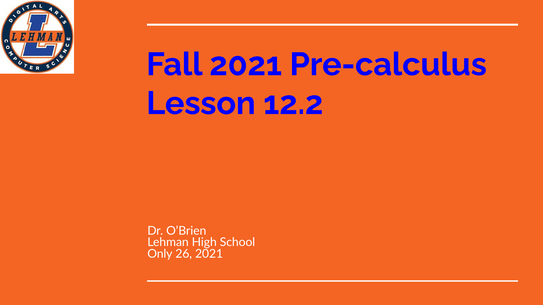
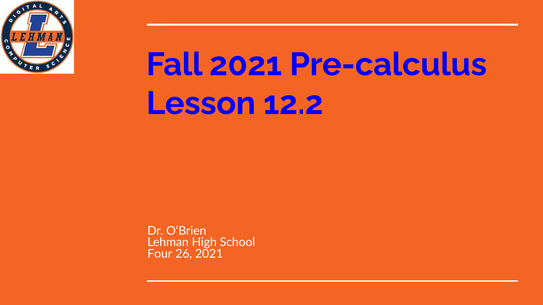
Only: Only -> Four (160, 254)
